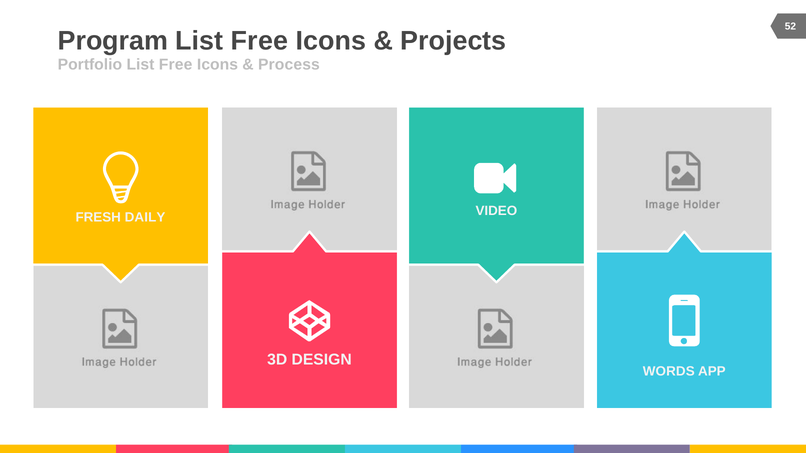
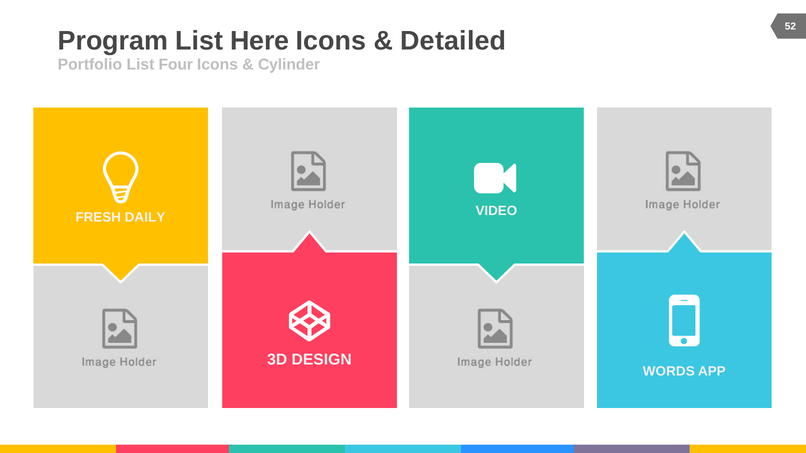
Free: Free -> Here (260, 41)
Projects: Projects -> Detailed (453, 41)
Portfolio List Free: Free -> Four (176, 65)
Process: Process -> Cylinder (289, 65)
